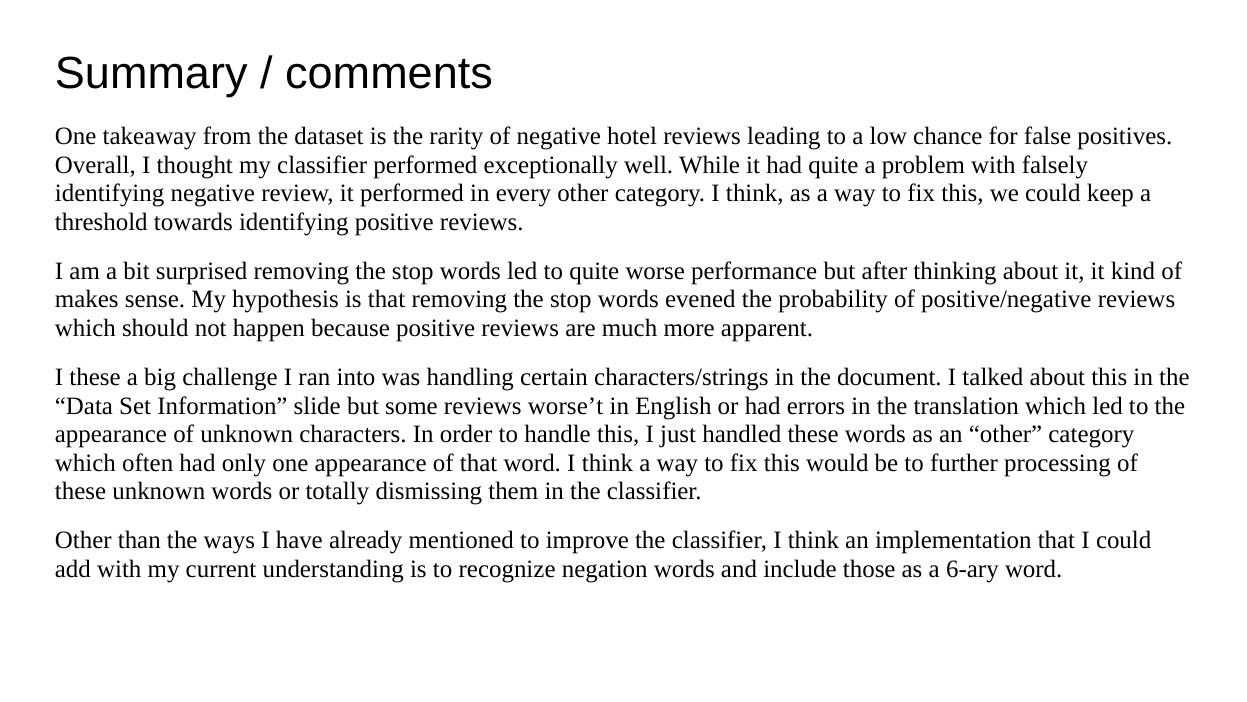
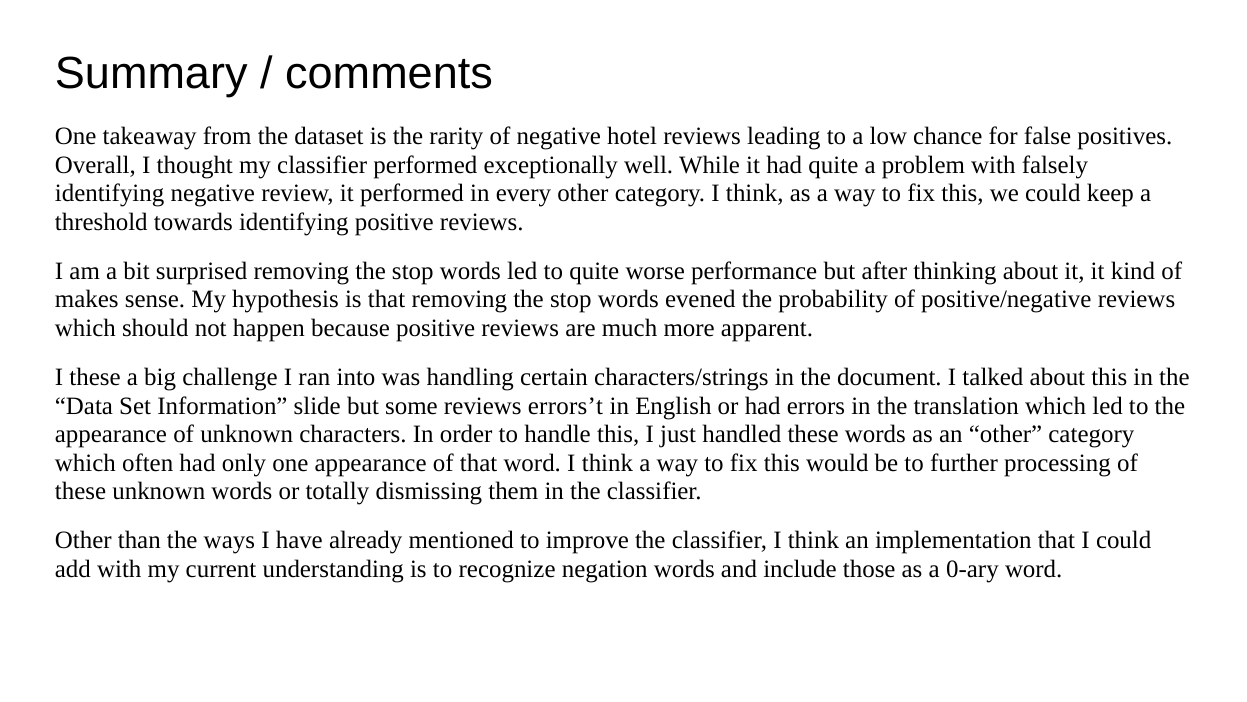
worse’t: worse’t -> errors’t (565, 406)
6-ary: 6-ary -> 0-ary (972, 569)
